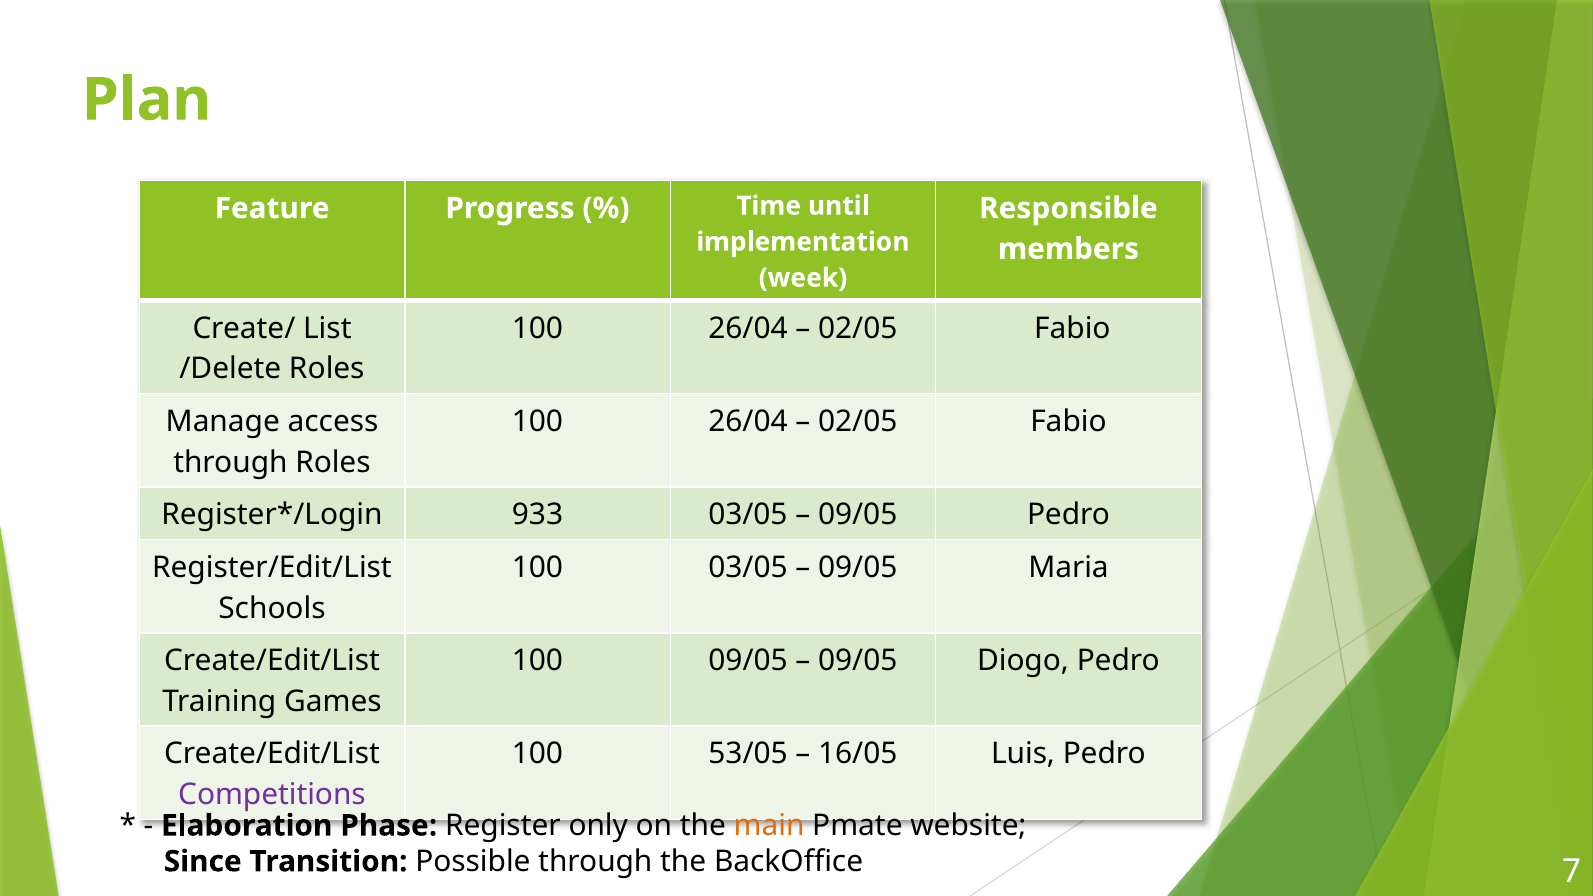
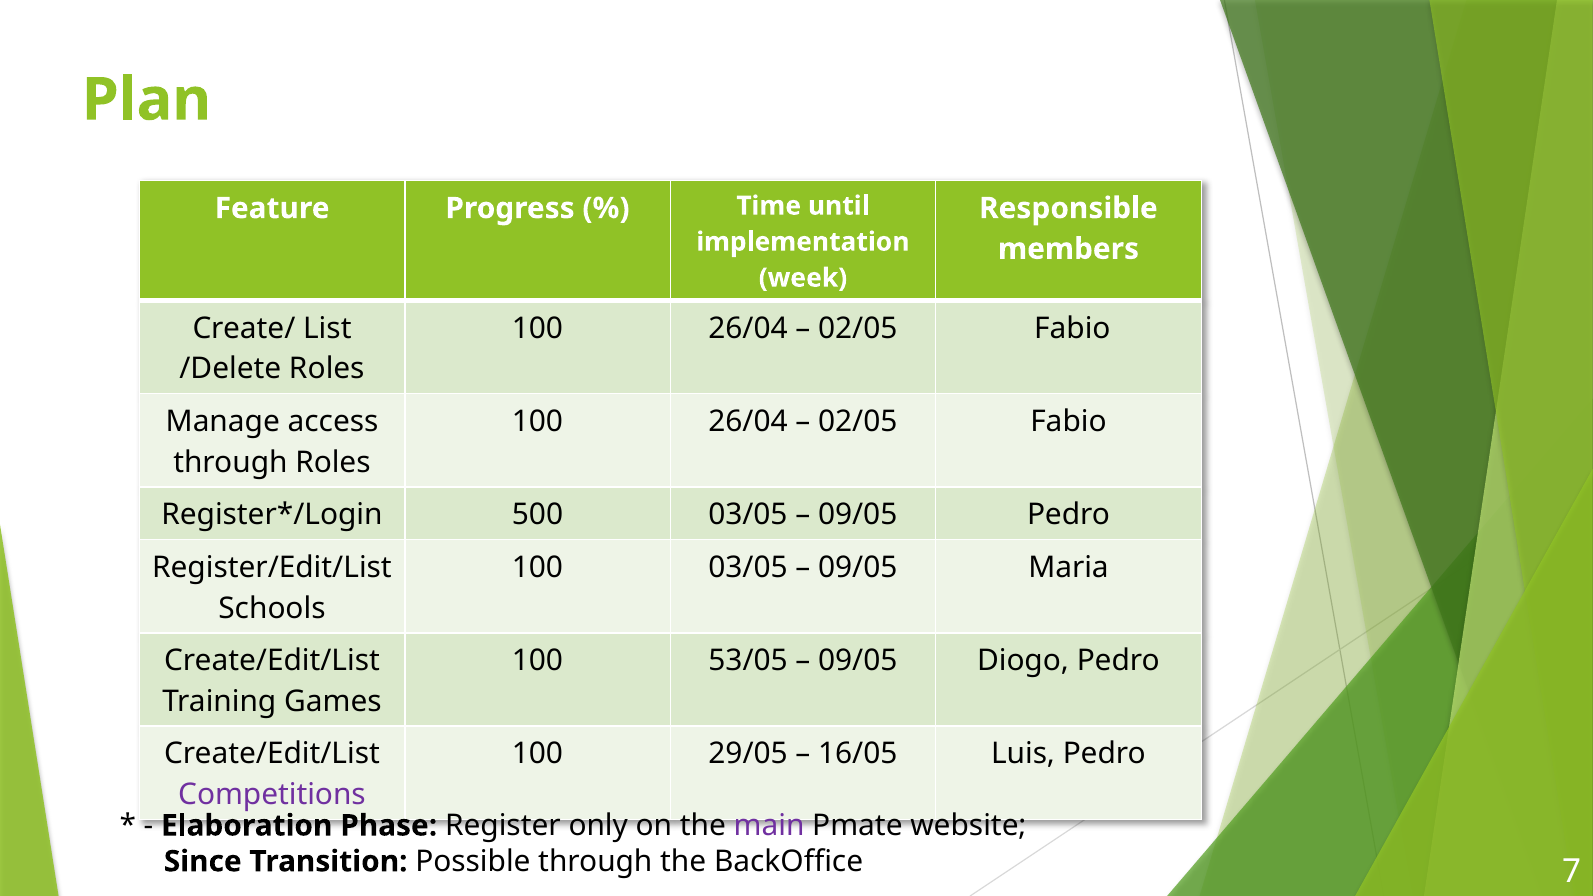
933: 933 -> 500 (538, 515)
100 09/05: 09/05 -> 53/05 (748, 661)
53/05: 53/05 -> 29/05 (748, 754)
main colour: orange -> purple (769, 826)
